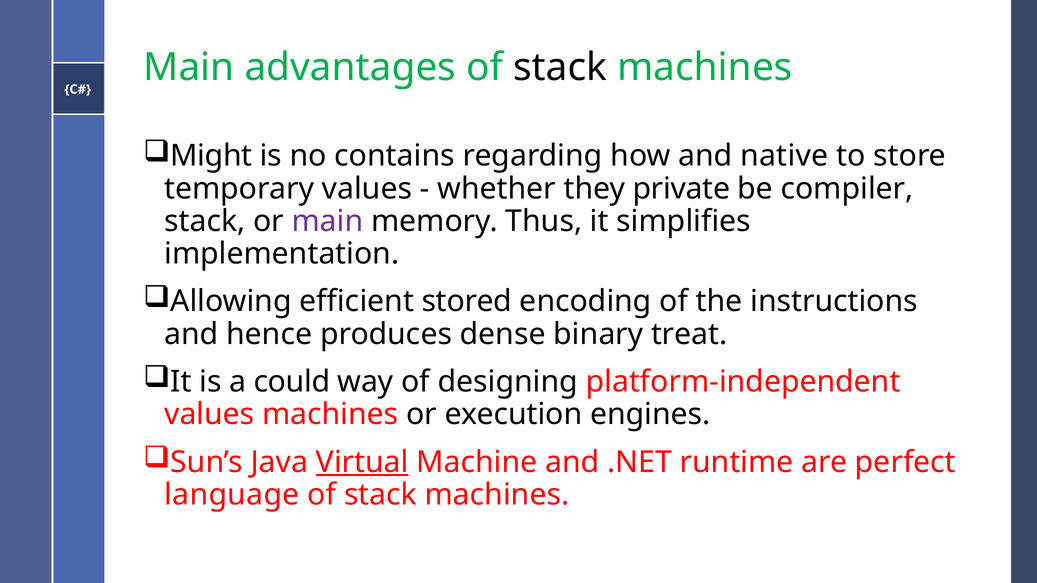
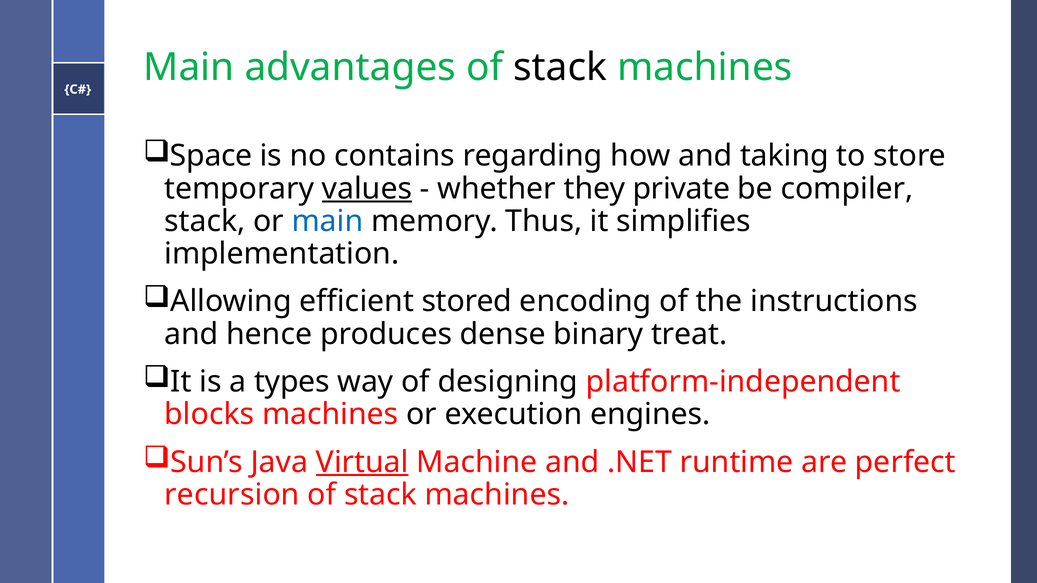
Might: Might -> Space (211, 156)
native: native -> taking (784, 156)
values underline: none -> present (367, 189)
main colour: purple -> blue (328, 221)
could: could -> types (292, 382)
values: values -> blocks (209, 415)
language: language -> recursion (232, 495)
